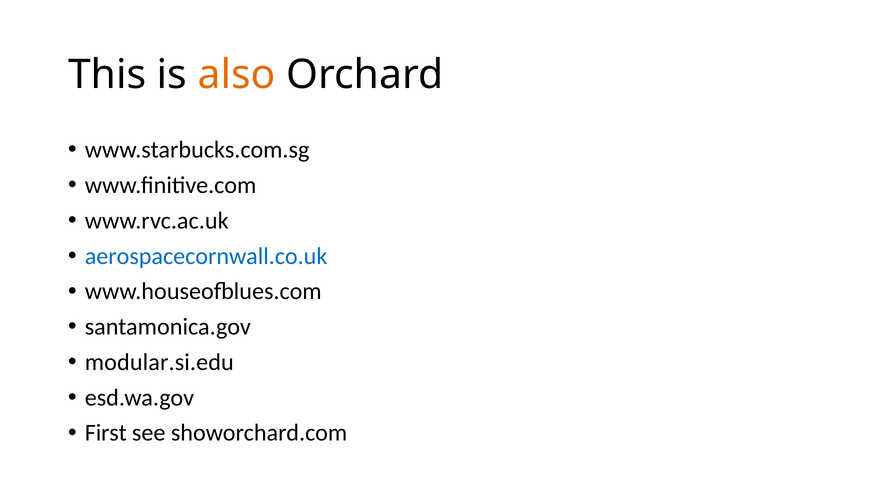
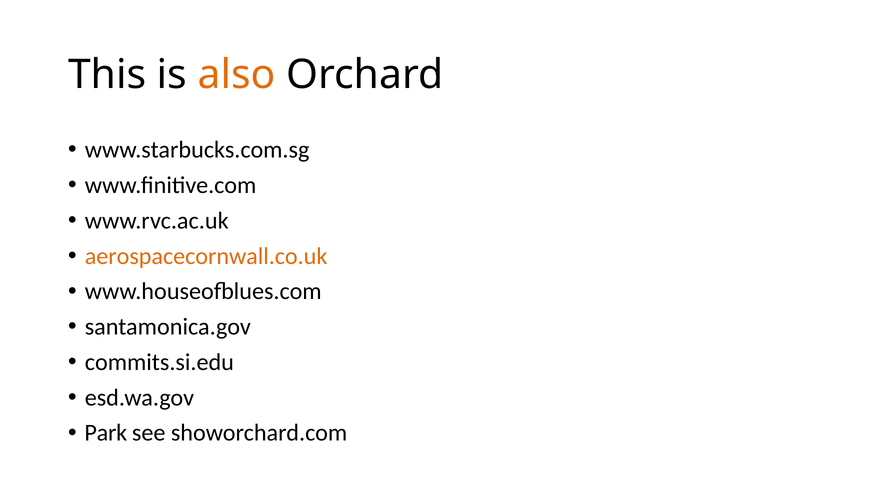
aerospacecornwall.co.uk colour: blue -> orange (206, 256)
modular.si.edu: modular.si.edu -> commits.si.edu (159, 362)
First: First -> Park (106, 433)
